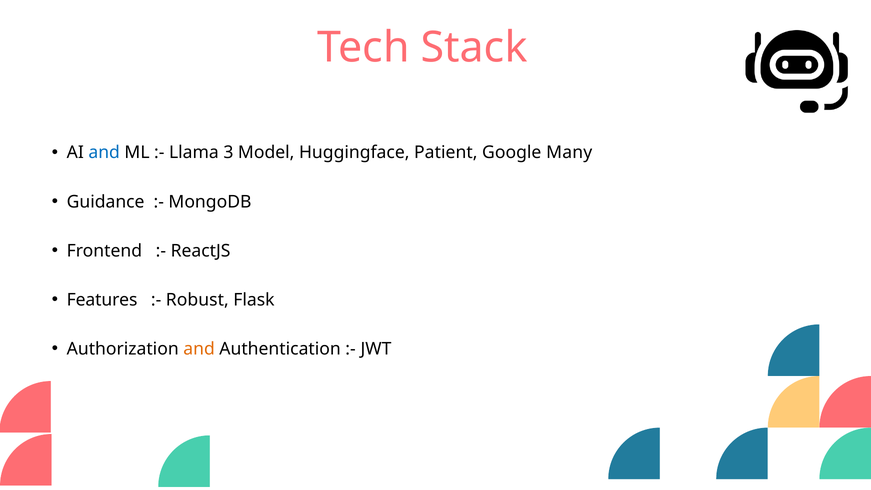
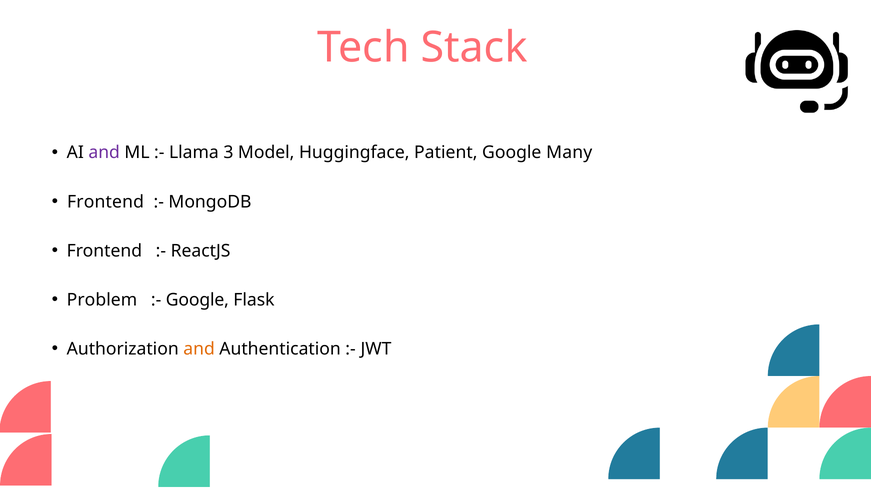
and colour: blue -> purple (104, 153)
Guidance: Guidance -> Frontend (106, 202)
Features: Features -> Problem (102, 300)
Robust: Robust -> Google (197, 300)
